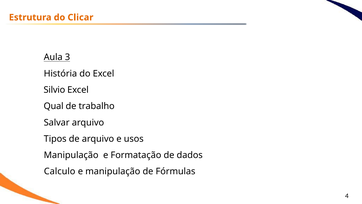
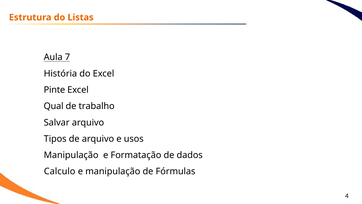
Clicar: Clicar -> Listas (81, 17)
3: 3 -> 7 (68, 57)
Silvio: Silvio -> Pinte (54, 90)
